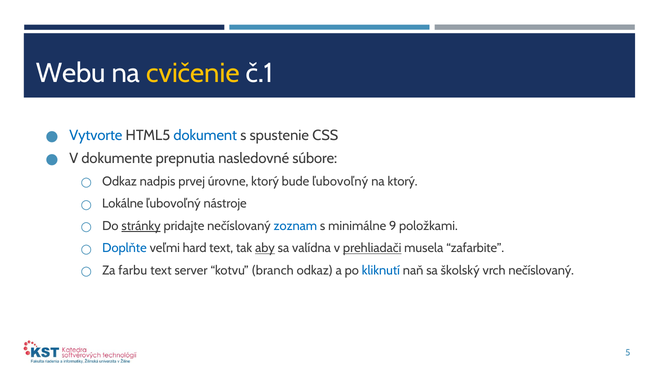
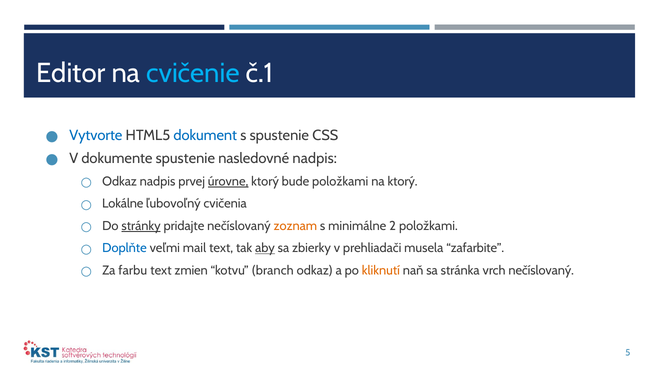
Webu: Webu -> Editor (71, 73)
cvičenie colour: yellow -> light blue (193, 73)
dokumente prepnutia: prepnutia -> spustenie (185, 158)
nasledovné súbore: súbore -> nadpis (315, 158)
úrovne underline: none -> present (228, 181)
bude ľubovoľný: ľubovoľný -> položkami (340, 181)
nástroje: nástroje -> cvičenia (225, 204)
zoznam colour: blue -> orange (295, 226)
9: 9 -> 2 (393, 226)
hard: hard -> mail (195, 248)
valídna: valídna -> zbierky (311, 248)
prehliadači underline: present -> none (372, 248)
server: server -> zmien (191, 270)
kliknutí colour: blue -> orange (381, 270)
školský: školský -> stránka (460, 270)
